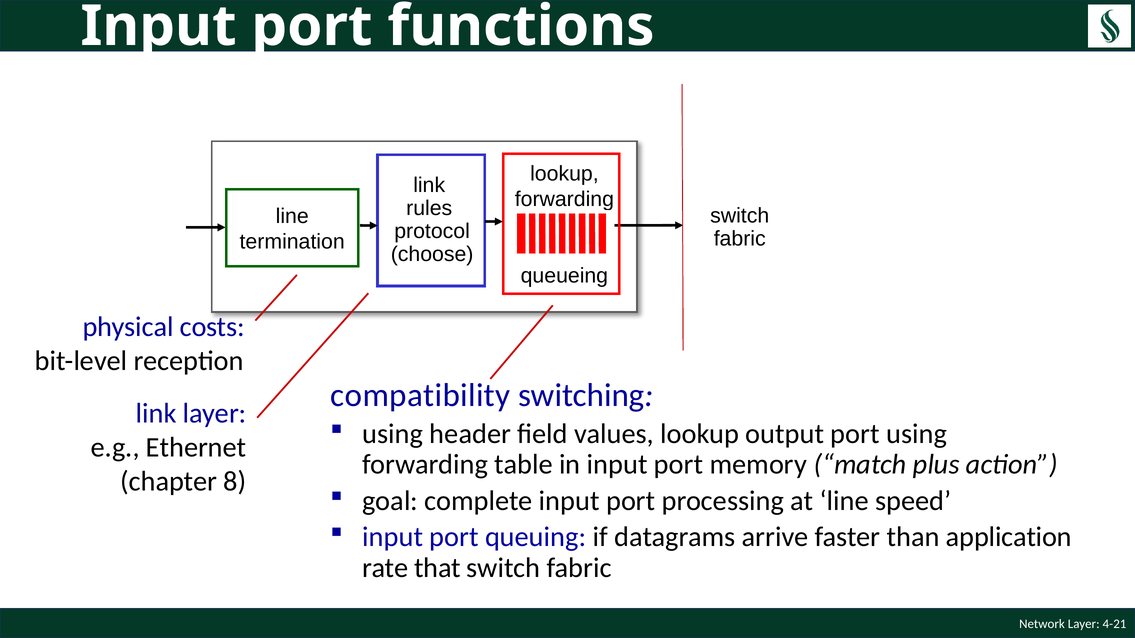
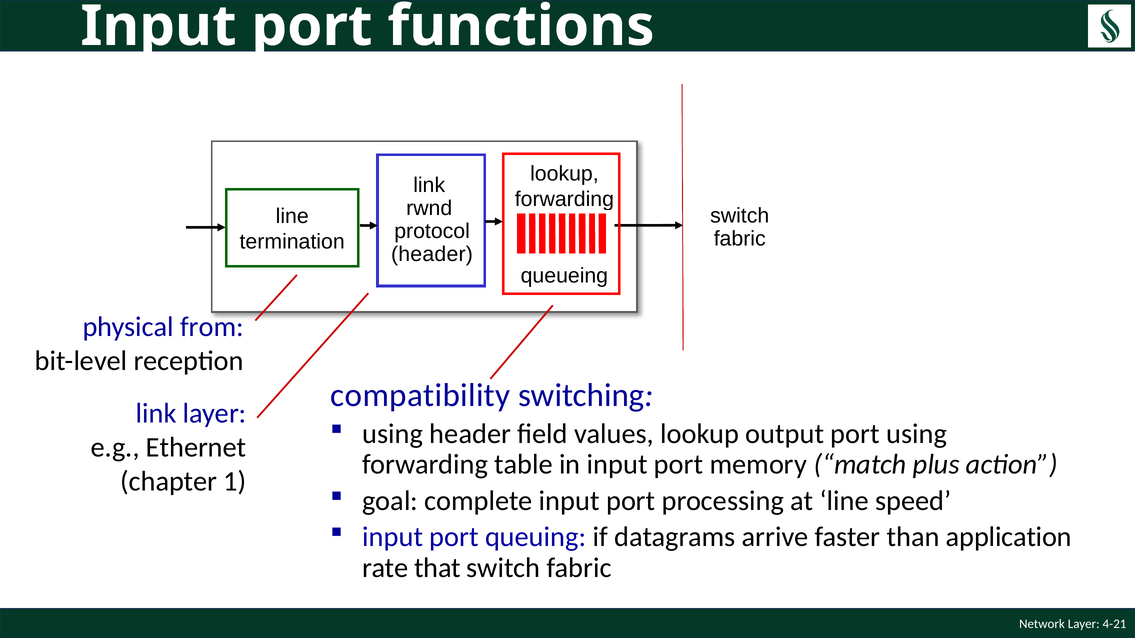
rules: rules -> rwnd (429, 208)
choose: choose -> header (432, 254)
costs: costs -> from (212, 327)
8: 8 -> 1 (235, 482)
